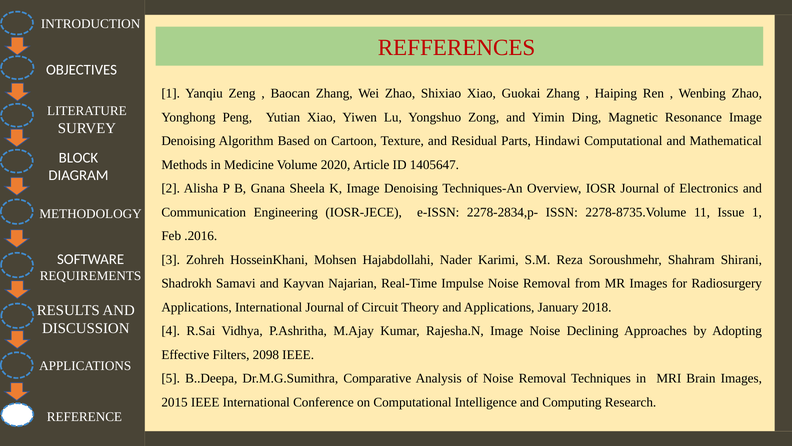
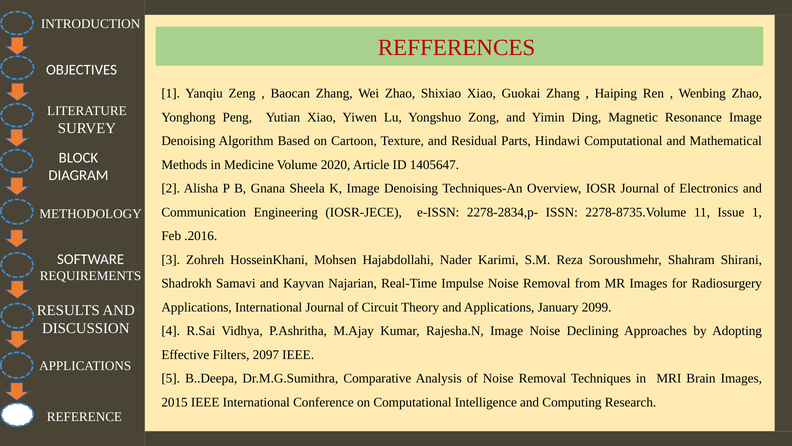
2018: 2018 -> 2099 (597, 307)
2098: 2098 -> 2097 (266, 354)
